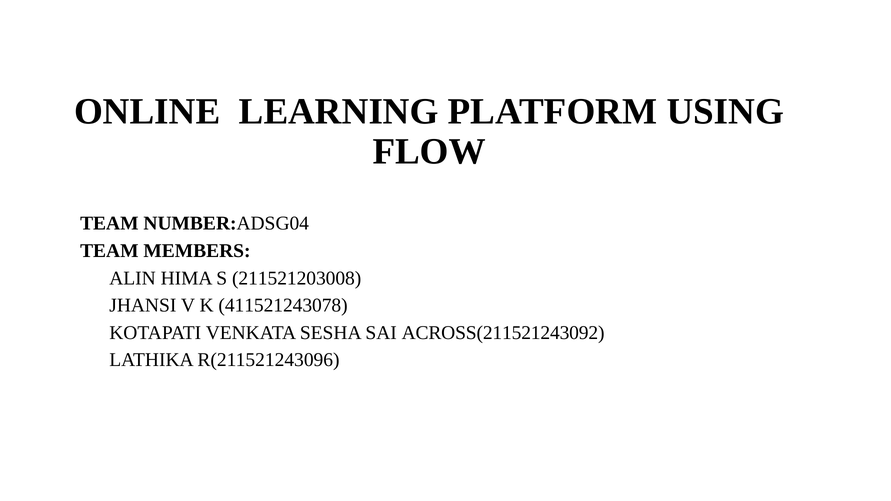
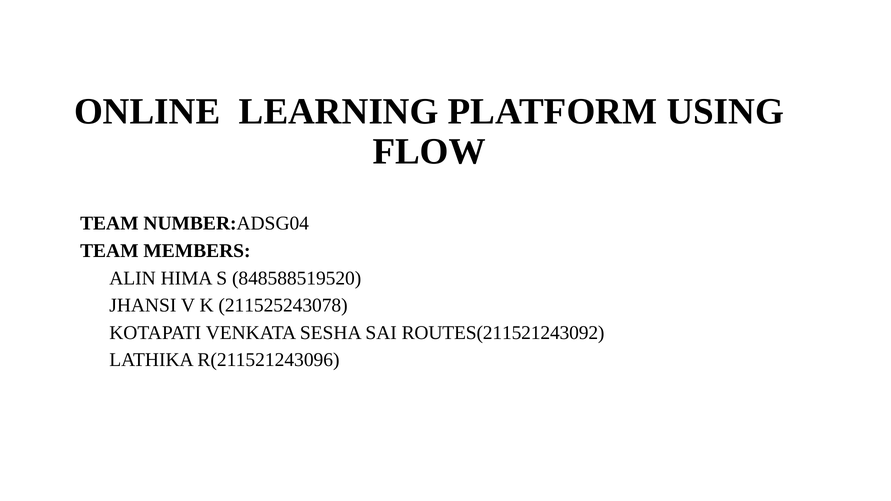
211521203008: 211521203008 -> 848588519520 (297, 278)
411521243078: 411521243078 -> 211525243078 (283, 305)
ACROSS(211521243092: ACROSS(211521243092 -> ROUTES(211521243092 (503, 333)
